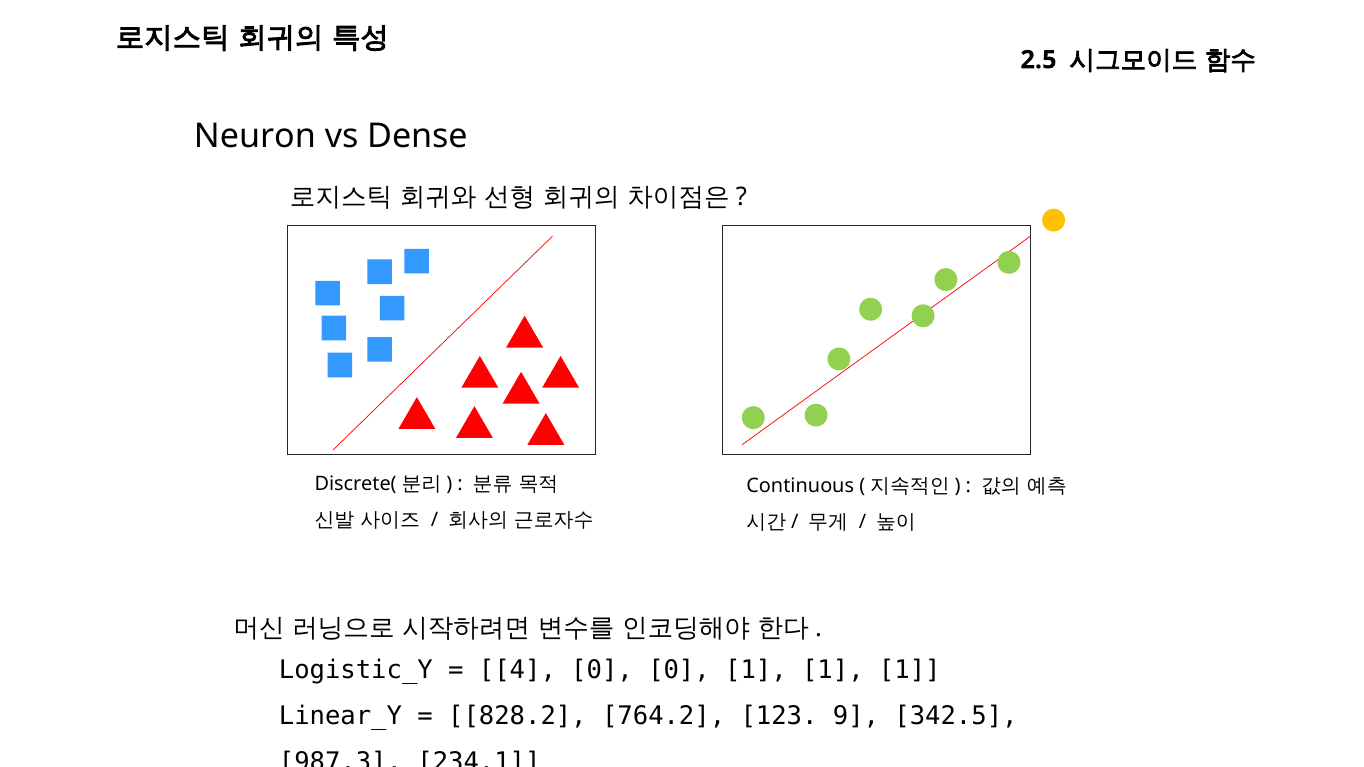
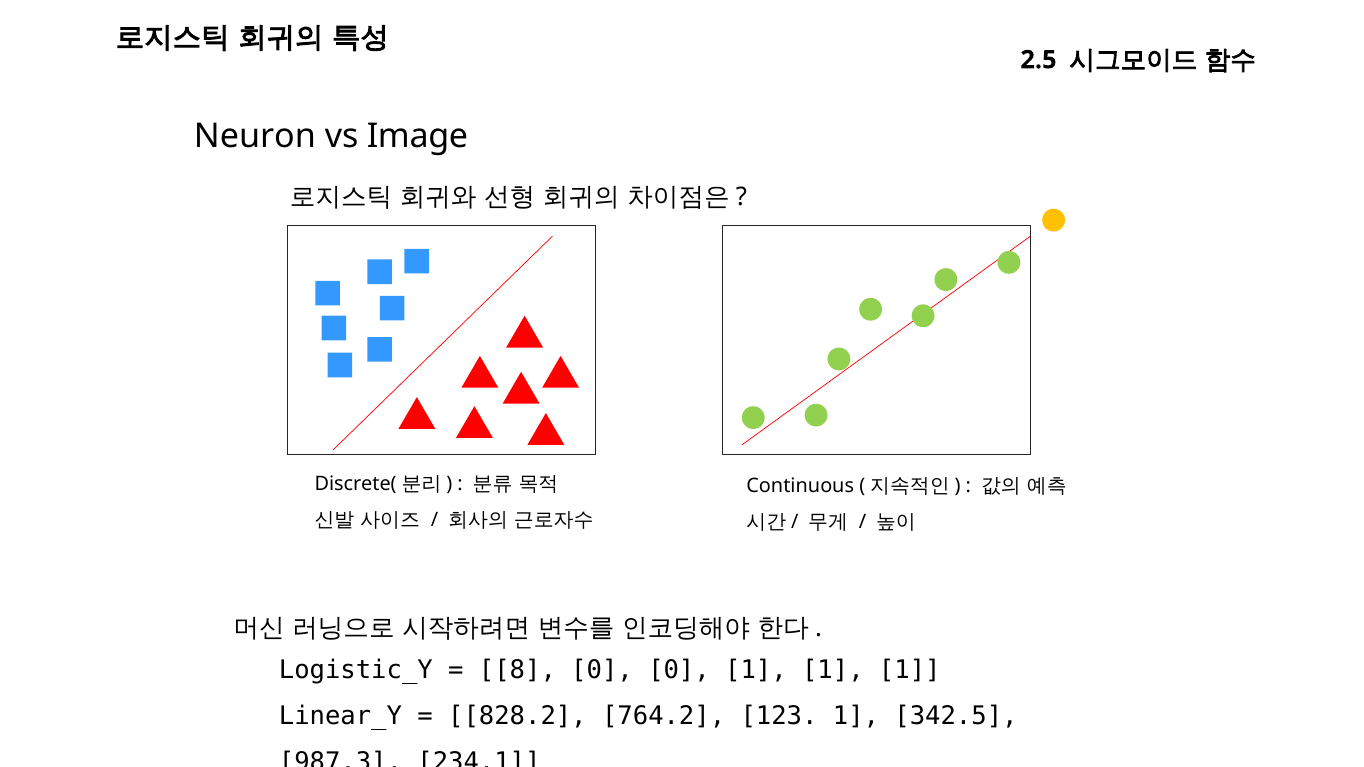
Dense: Dense -> Image (417, 136)
4: 4 -> 8 (517, 670)
123 9: 9 -> 1 (856, 716)
